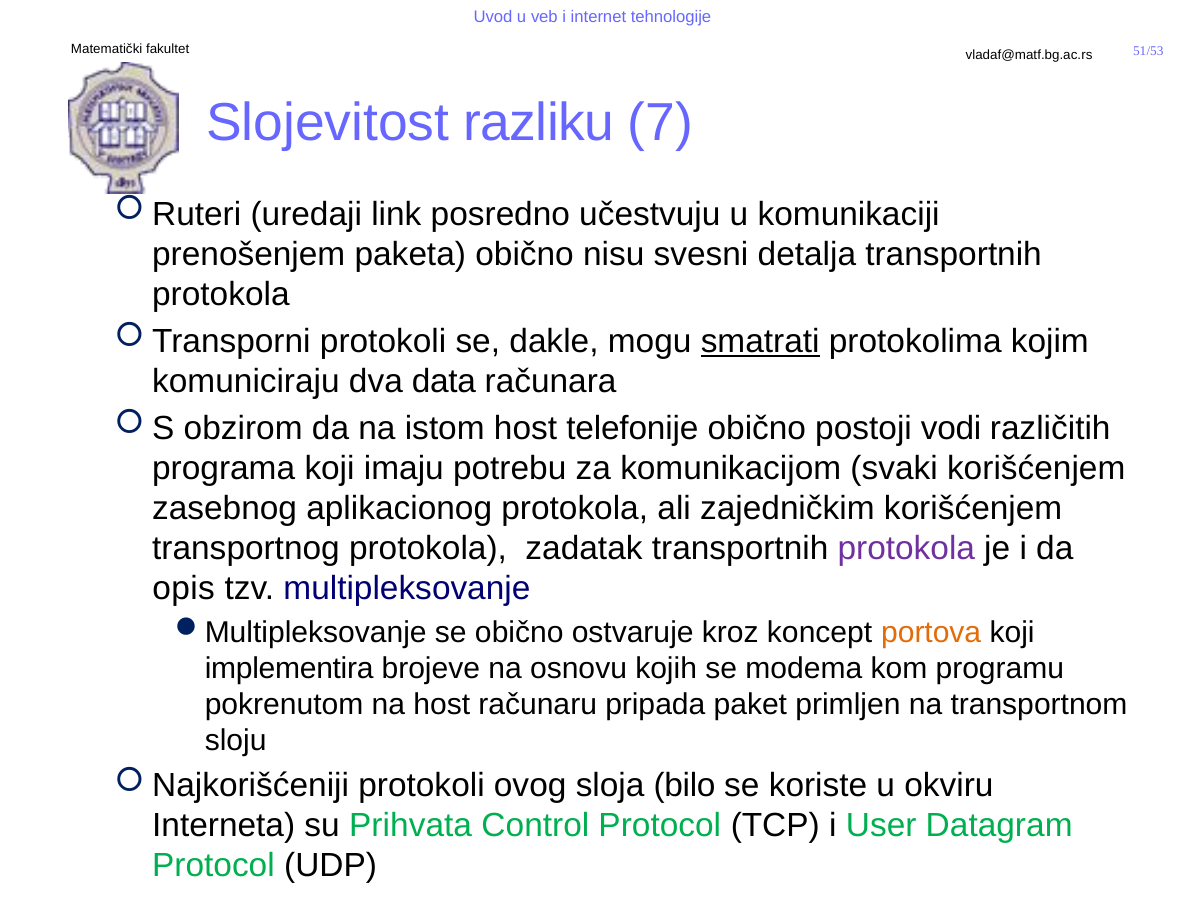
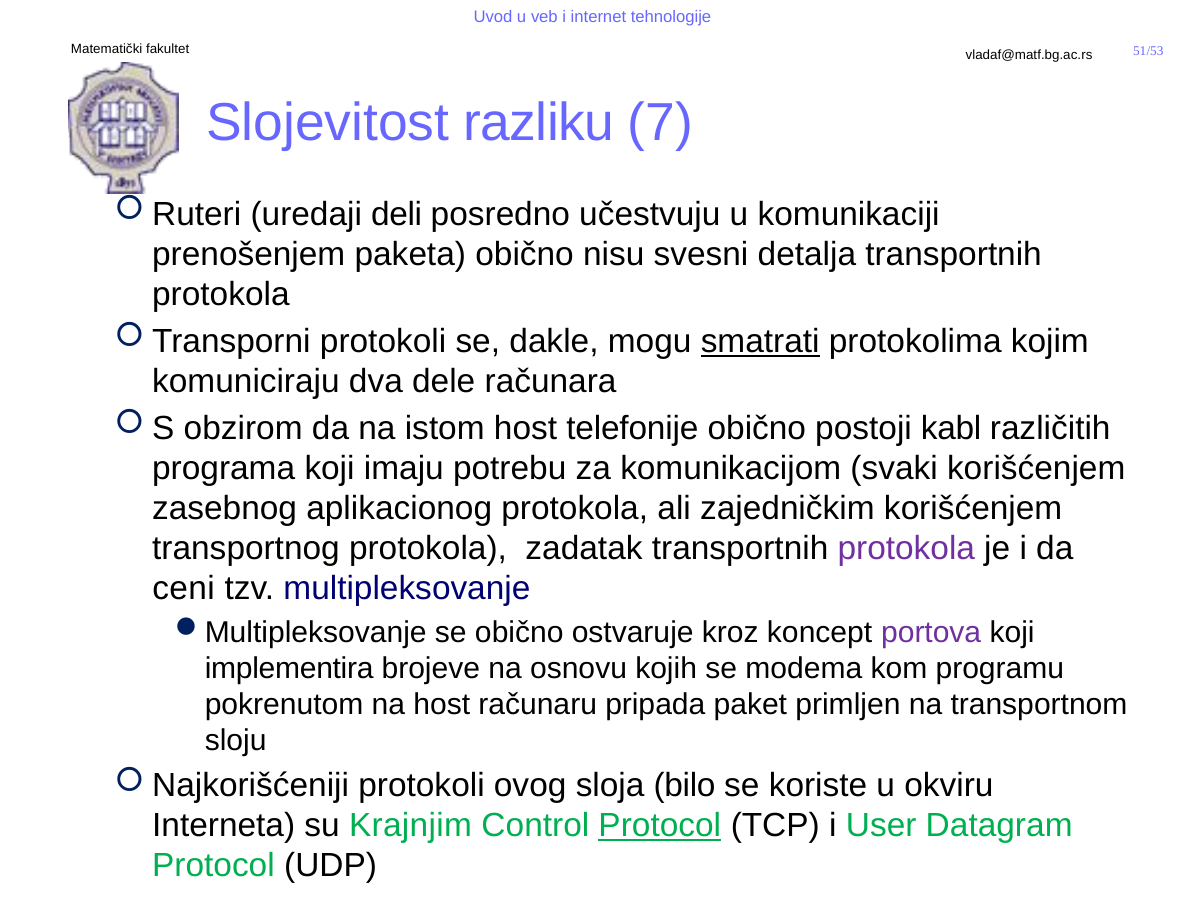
link: link -> deli (397, 214)
data: data -> dele (444, 381)
vodi: vodi -> kabl (951, 428)
opis: opis -> ceni (184, 588)
portova colour: orange -> purple (931, 632)
Prihvata: Prihvata -> Krajnjim (410, 825)
Protocol underline: none -> present (660, 825)
